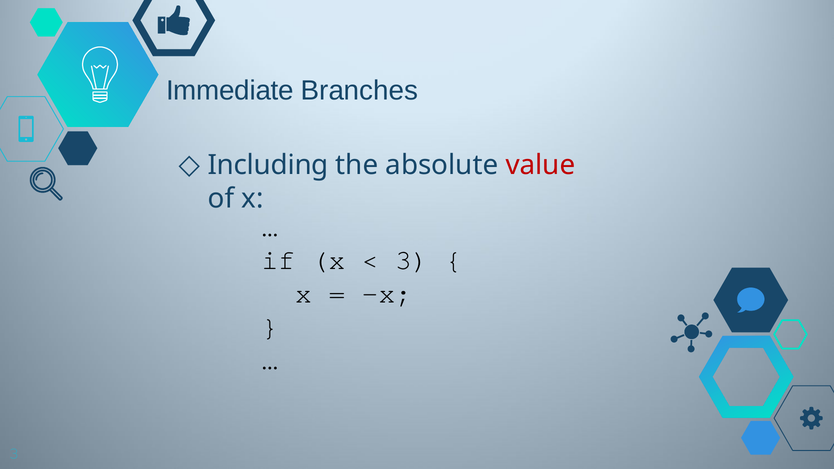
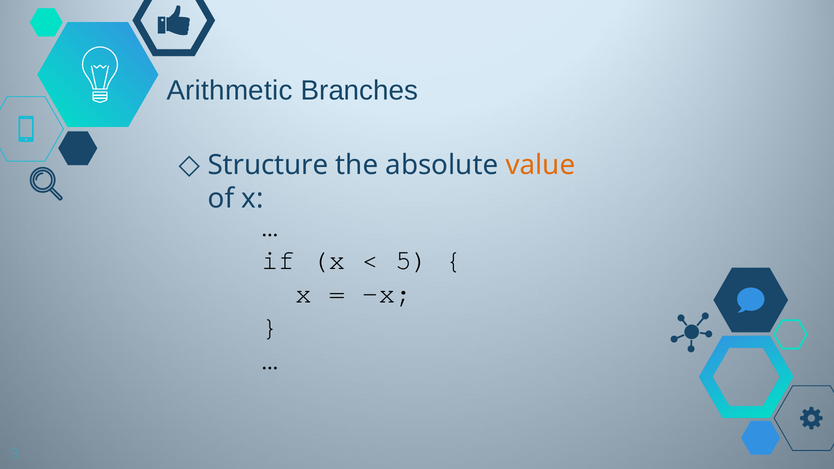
Immediate: Immediate -> Arithmetic (230, 91)
Including: Including -> Structure (268, 165)
value colour: red -> orange (540, 165)
3: 3 -> 5 (412, 260)
